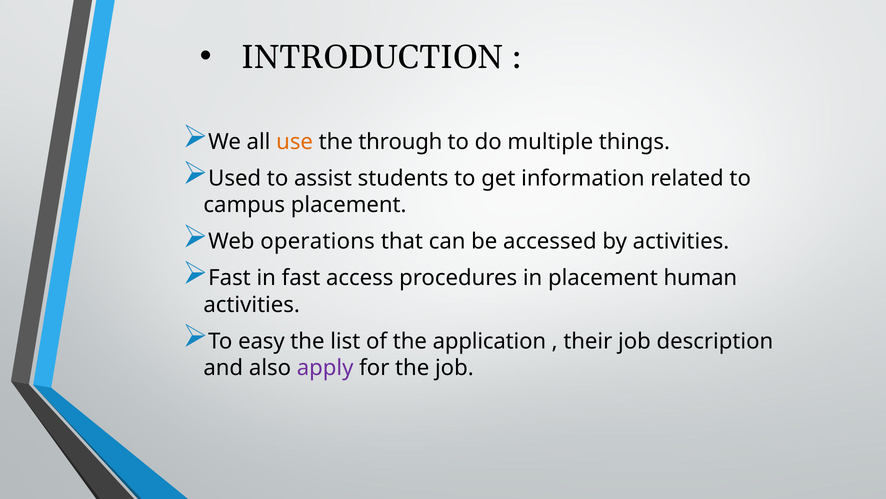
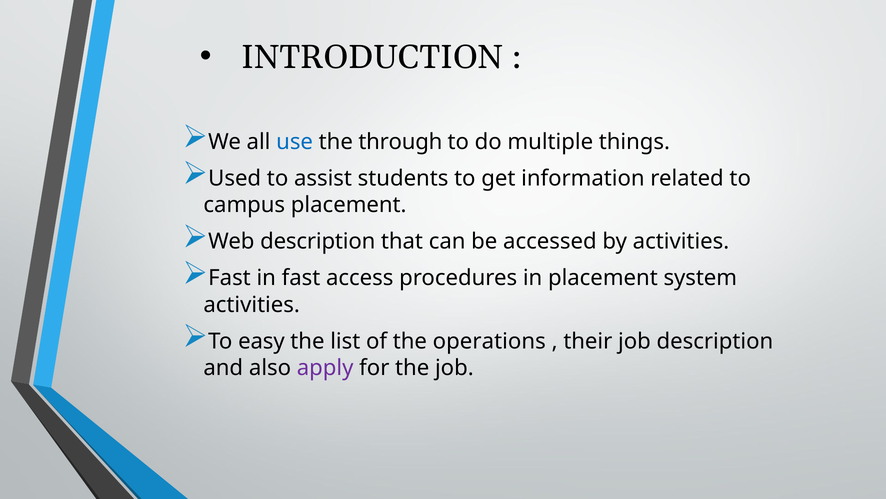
use colour: orange -> blue (295, 142)
Web operations: operations -> description (318, 241)
placement human: human -> system (700, 278)
the application: application -> operations (489, 341)
